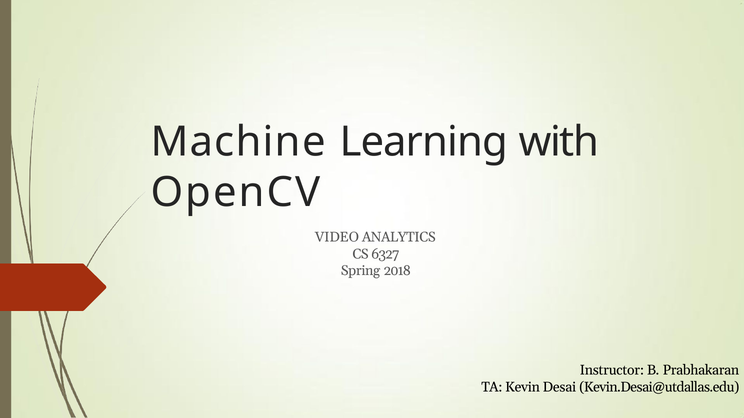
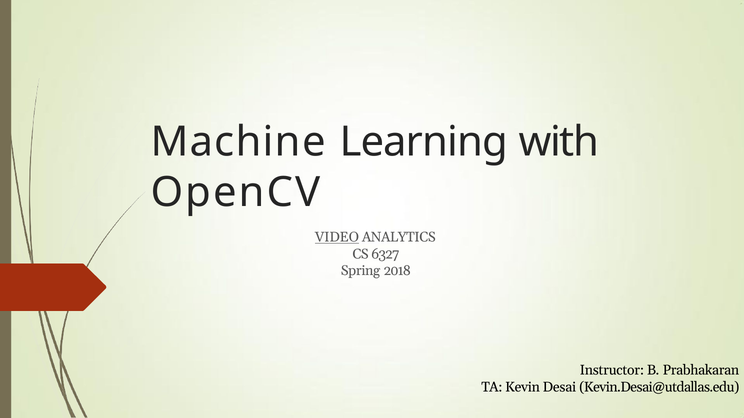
VIDEO underline: none -> present (337, 238)
